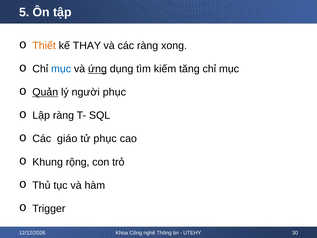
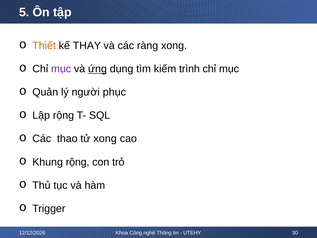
mục colour: blue -> purple (61, 69)
tăng: tăng -> trình (189, 69)
Quản underline: present -> none (45, 92)
Lập ràng: ràng -> rộng (63, 115)
giáo: giáo -> thao (67, 139)
tử phục: phục -> xong (105, 139)
